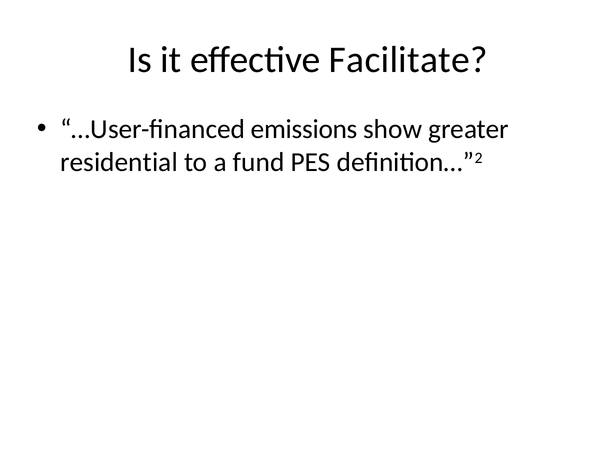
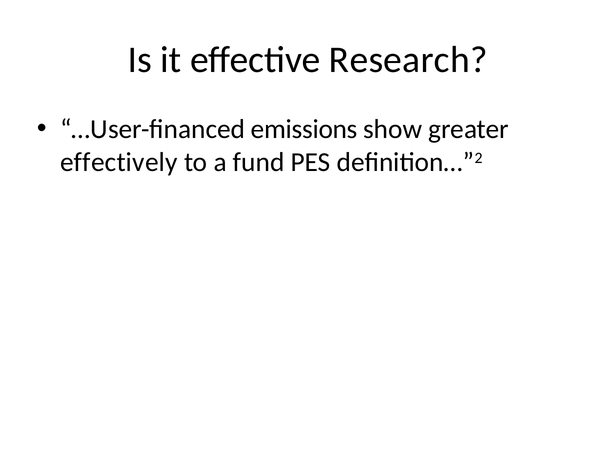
Facilitate: Facilitate -> Research (408, 60)
residential: residential -> effectively (119, 162)
